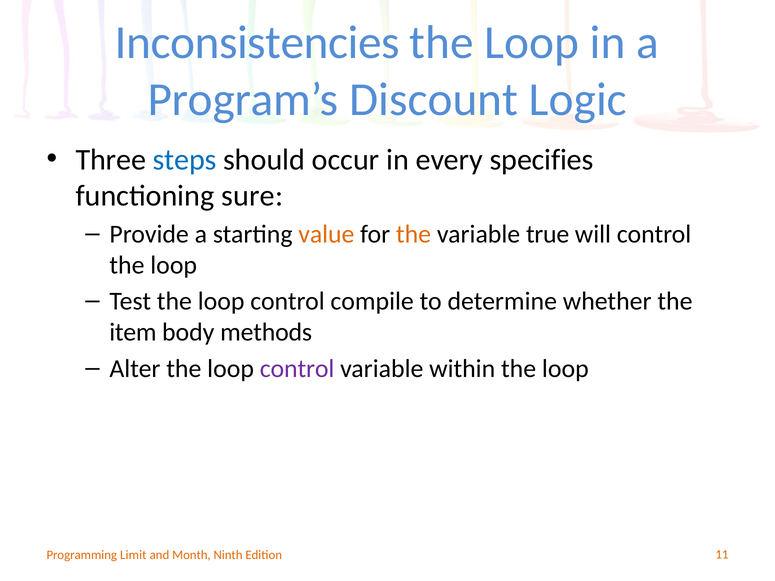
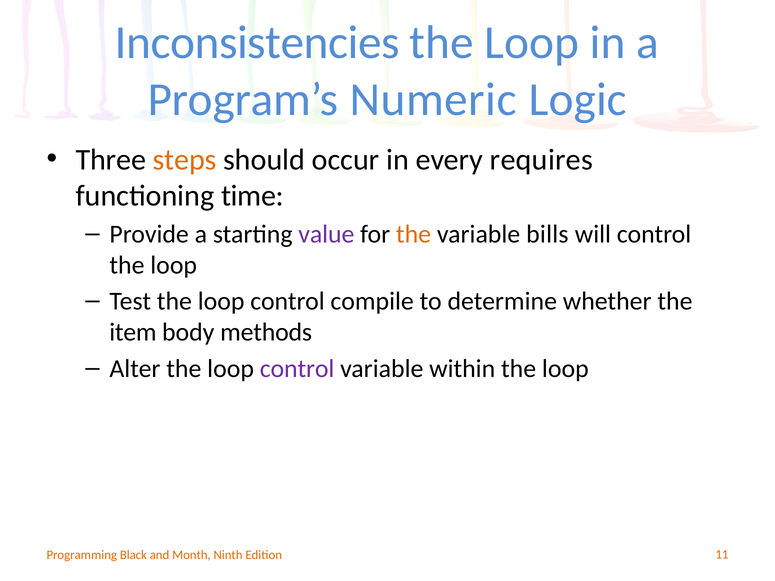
Discount: Discount -> Numeric (433, 100)
steps colour: blue -> orange (185, 160)
specifies: specifies -> requires (541, 160)
sure: sure -> time (252, 196)
value colour: orange -> purple (326, 234)
true: true -> bills (547, 234)
Limit: Limit -> Black (133, 555)
